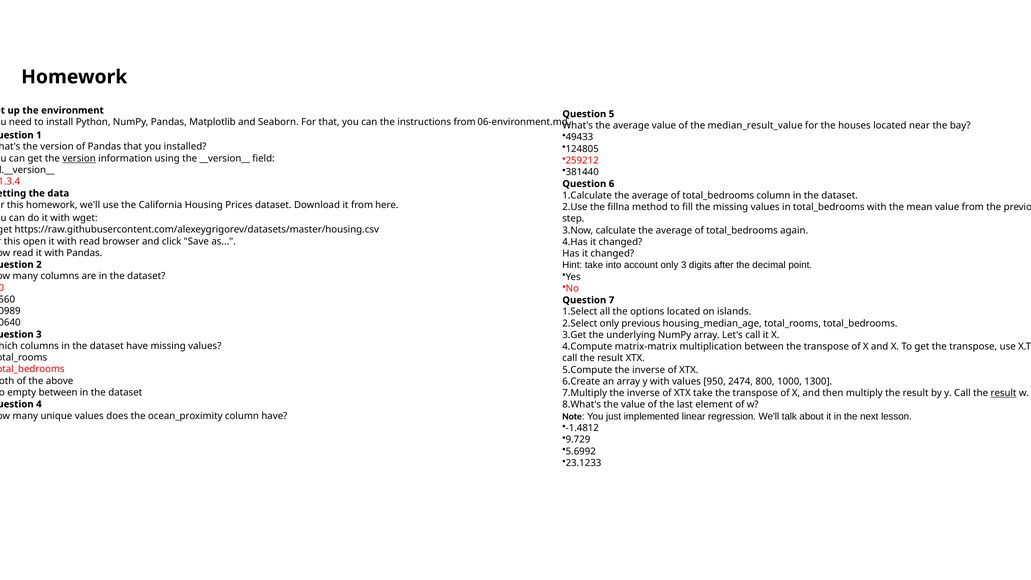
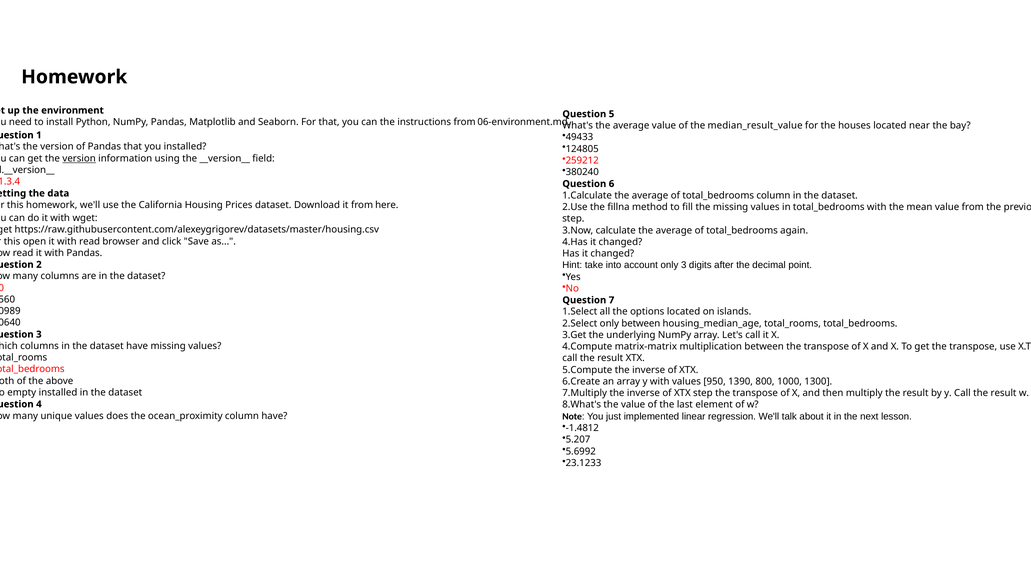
381440: 381440 -> 380240 (582, 172)
only previous: previous -> between (641, 323)
2474: 2474 -> 1390 (741, 381)
empty between: between -> installed (58, 392)
XTX take: take -> step (703, 393)
result underline: present -> none (1004, 393)
9.729: 9.729 -> 5.207 (578, 440)
